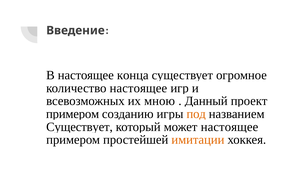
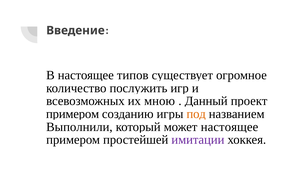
конца: конца -> типов (133, 75)
количество настоящее: настоящее -> послужить (138, 88)
Существует: Существует -> Выполнили (79, 126)
имитации colour: orange -> purple (198, 139)
